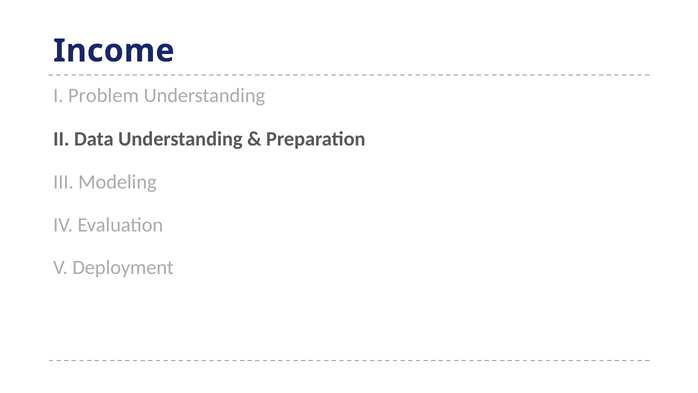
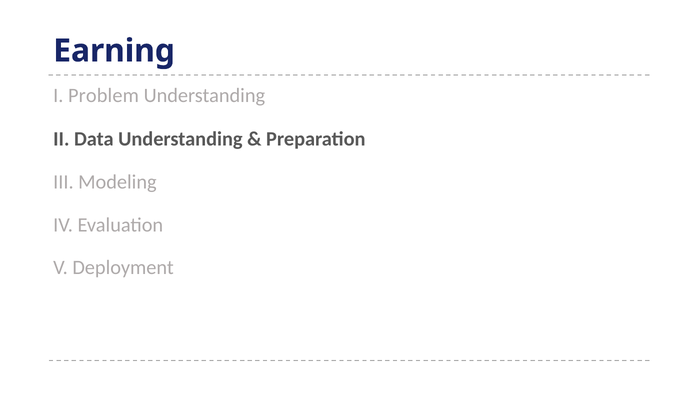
Income: Income -> Earning (114, 51)
